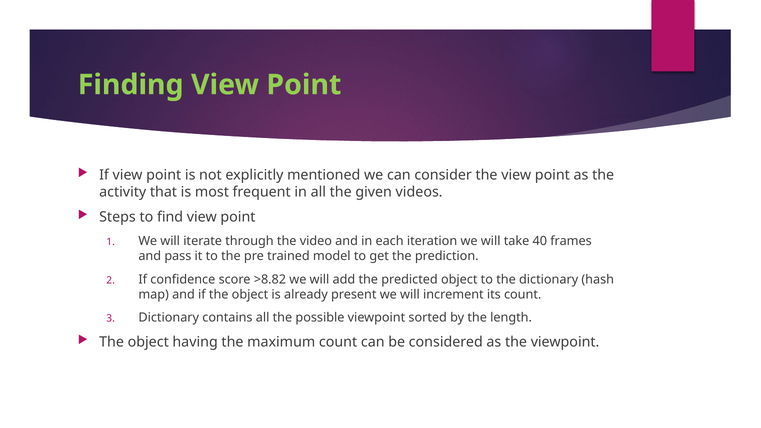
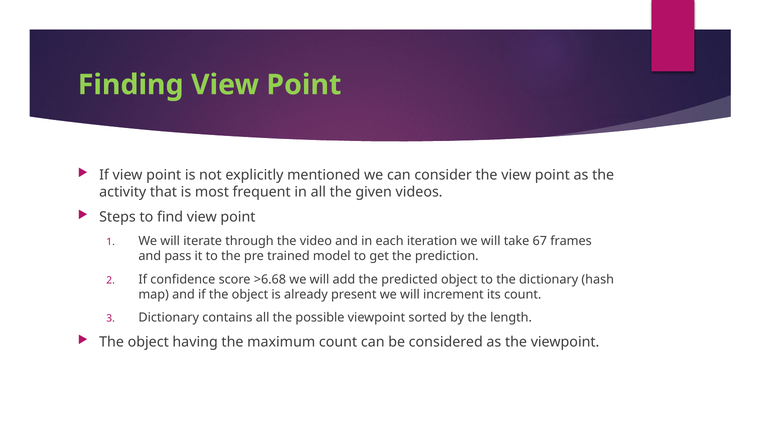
40: 40 -> 67 (540, 241)
>8.82: >8.82 -> >6.68 (270, 279)
